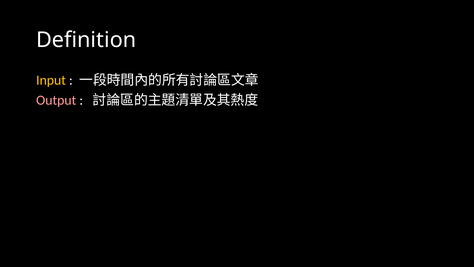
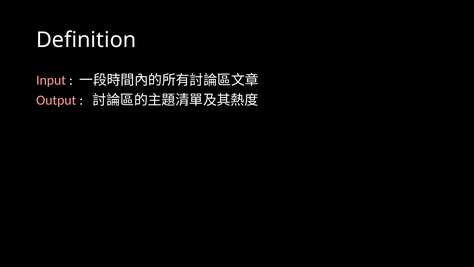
Input colour: yellow -> pink (51, 80)
